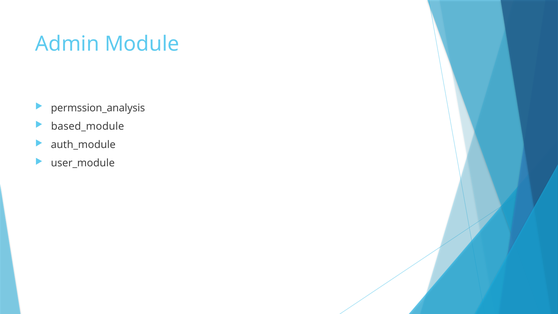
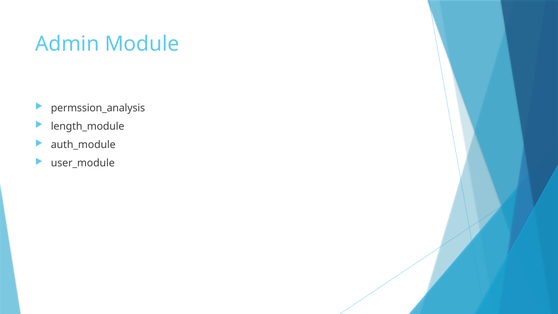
based_module: based_module -> length_module (88, 126)
